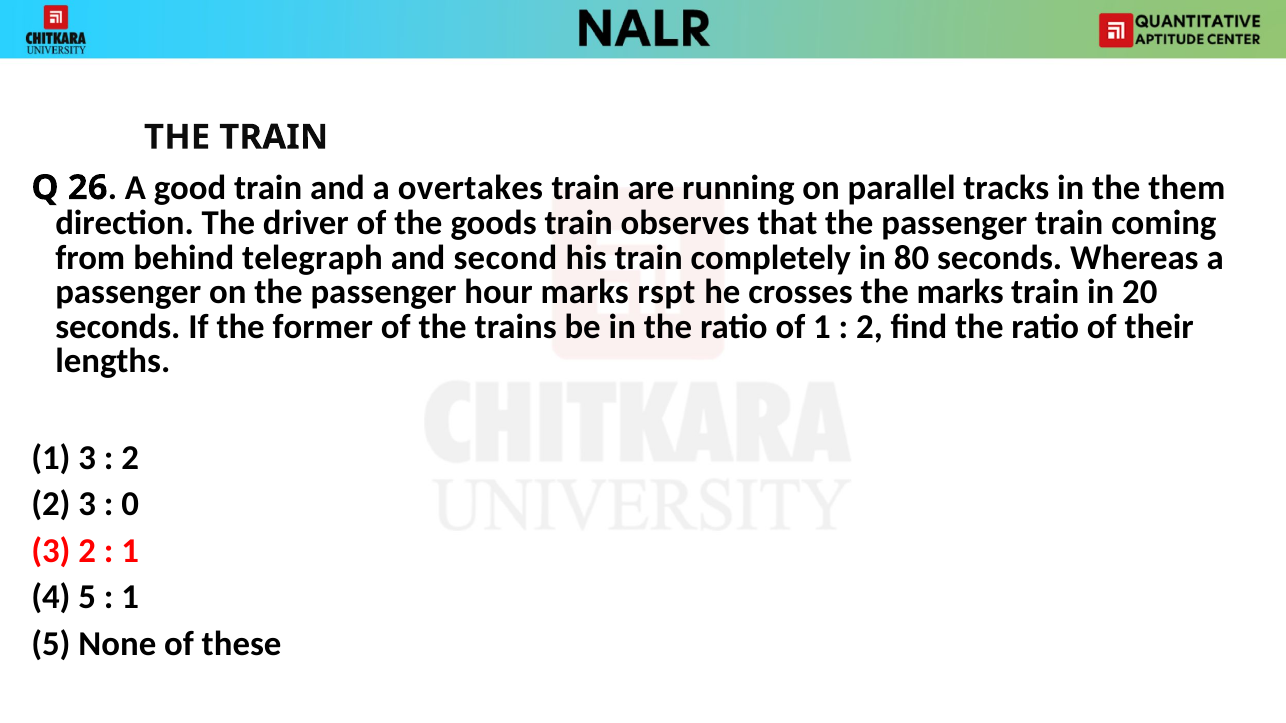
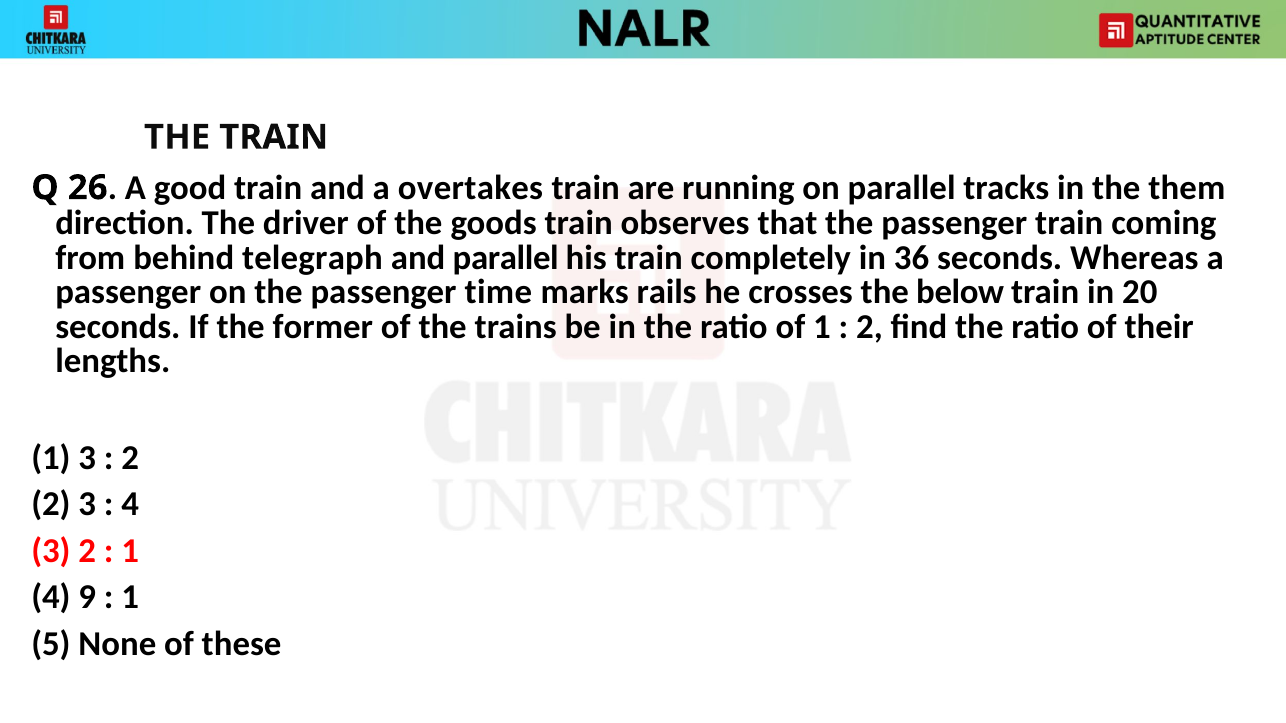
and second: second -> parallel (506, 258)
80: 80 -> 36 (912, 258)
hour: hour -> time (498, 292)
rspt: rspt -> rails (667, 292)
the marks: marks -> below (960, 292)
0: 0 -> 4 (130, 505)
4 5: 5 -> 9 (87, 598)
